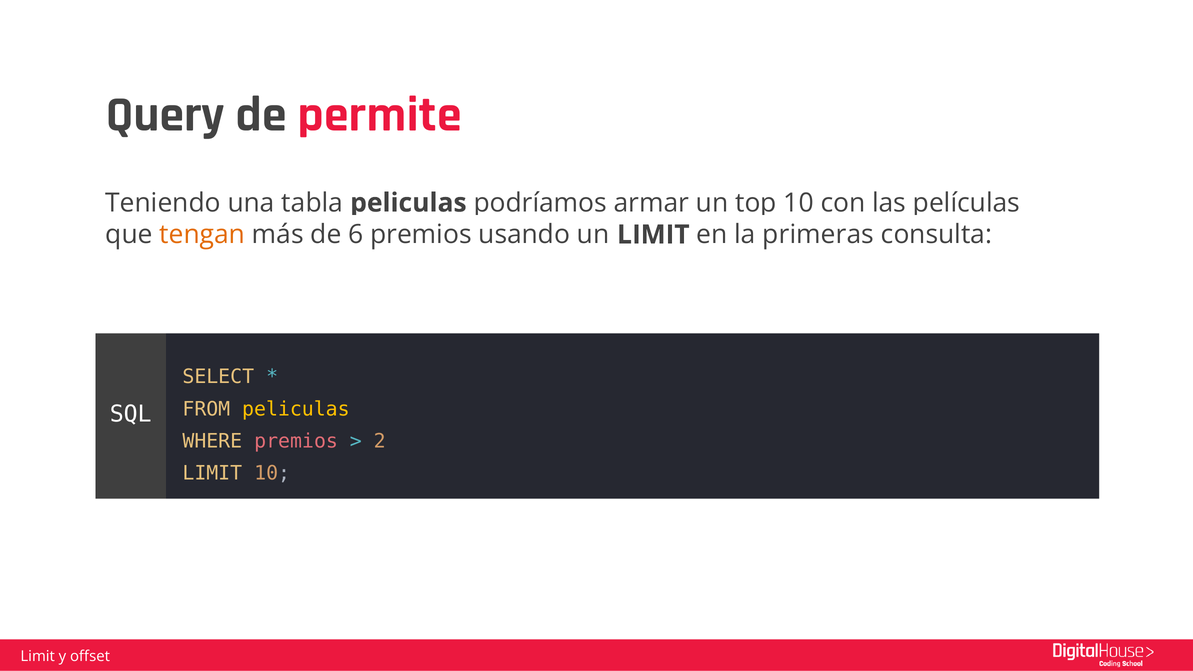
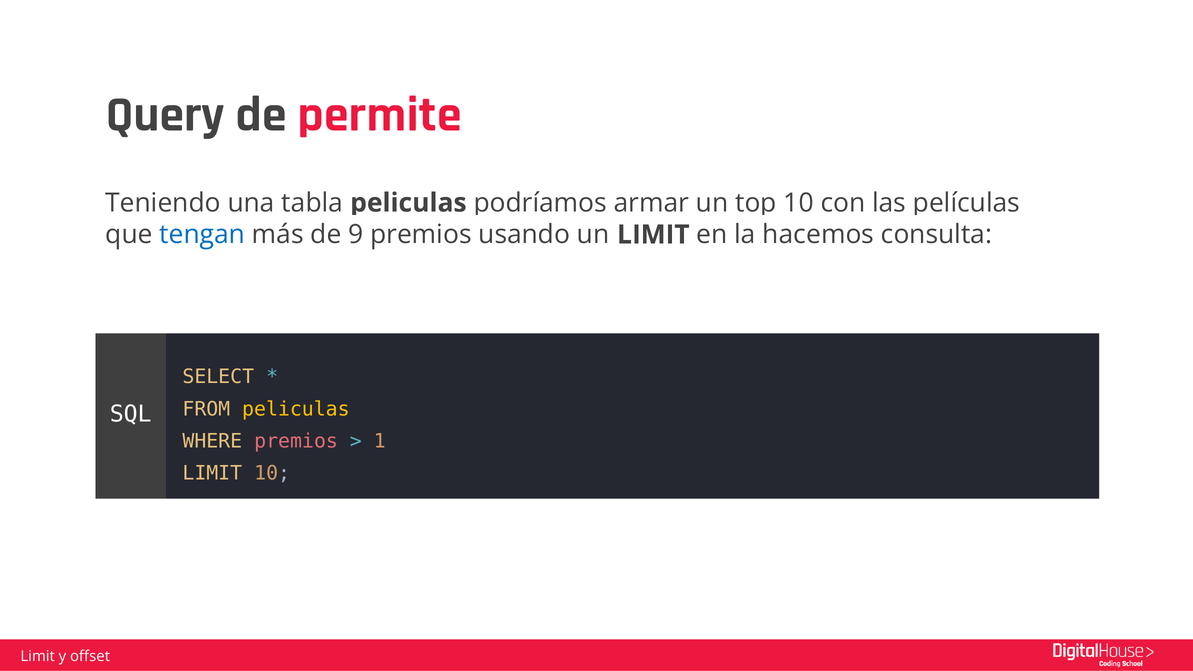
tengan colour: orange -> blue (202, 235)
6: 6 -> 9 (356, 235)
primeras: primeras -> hacemos (818, 235)
2: 2 -> 1 (380, 441)
